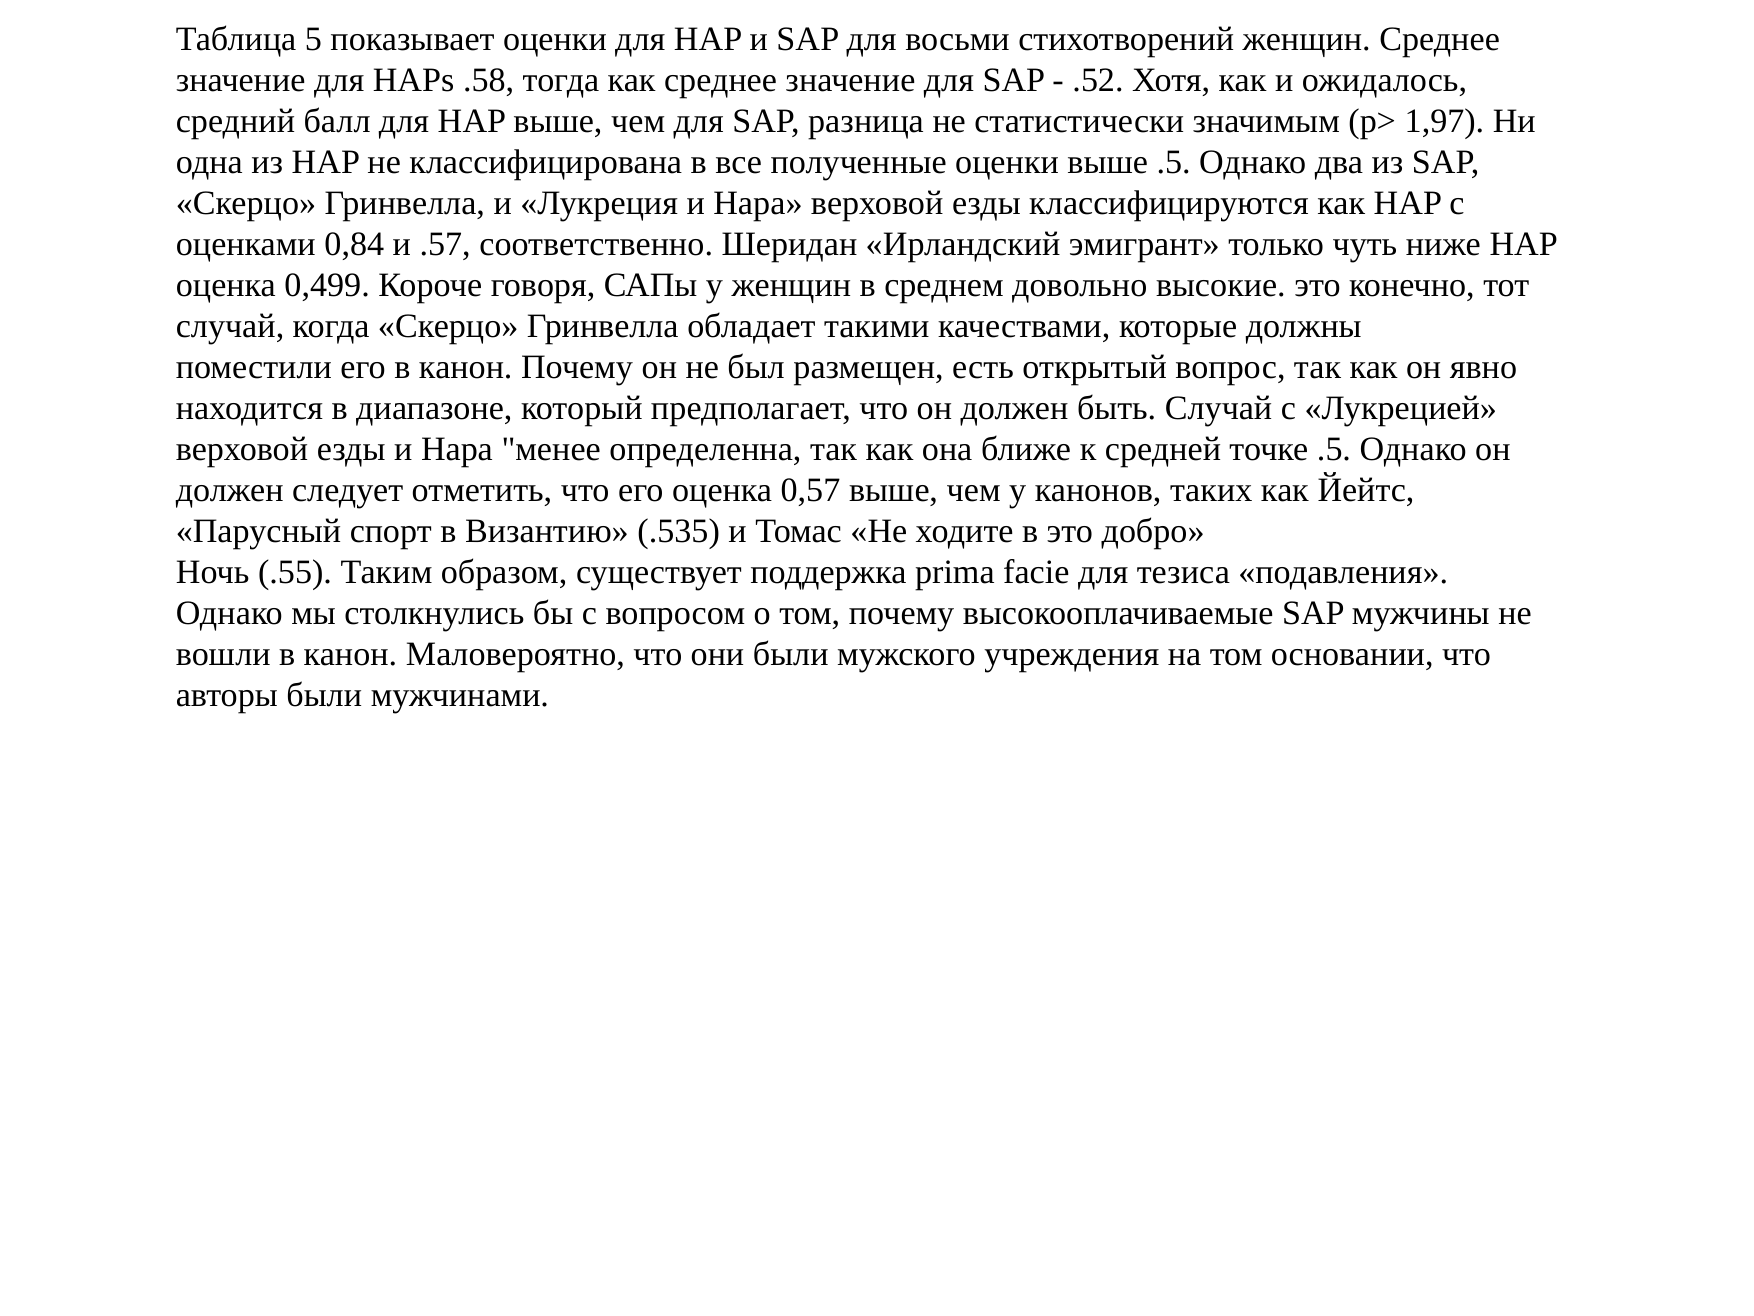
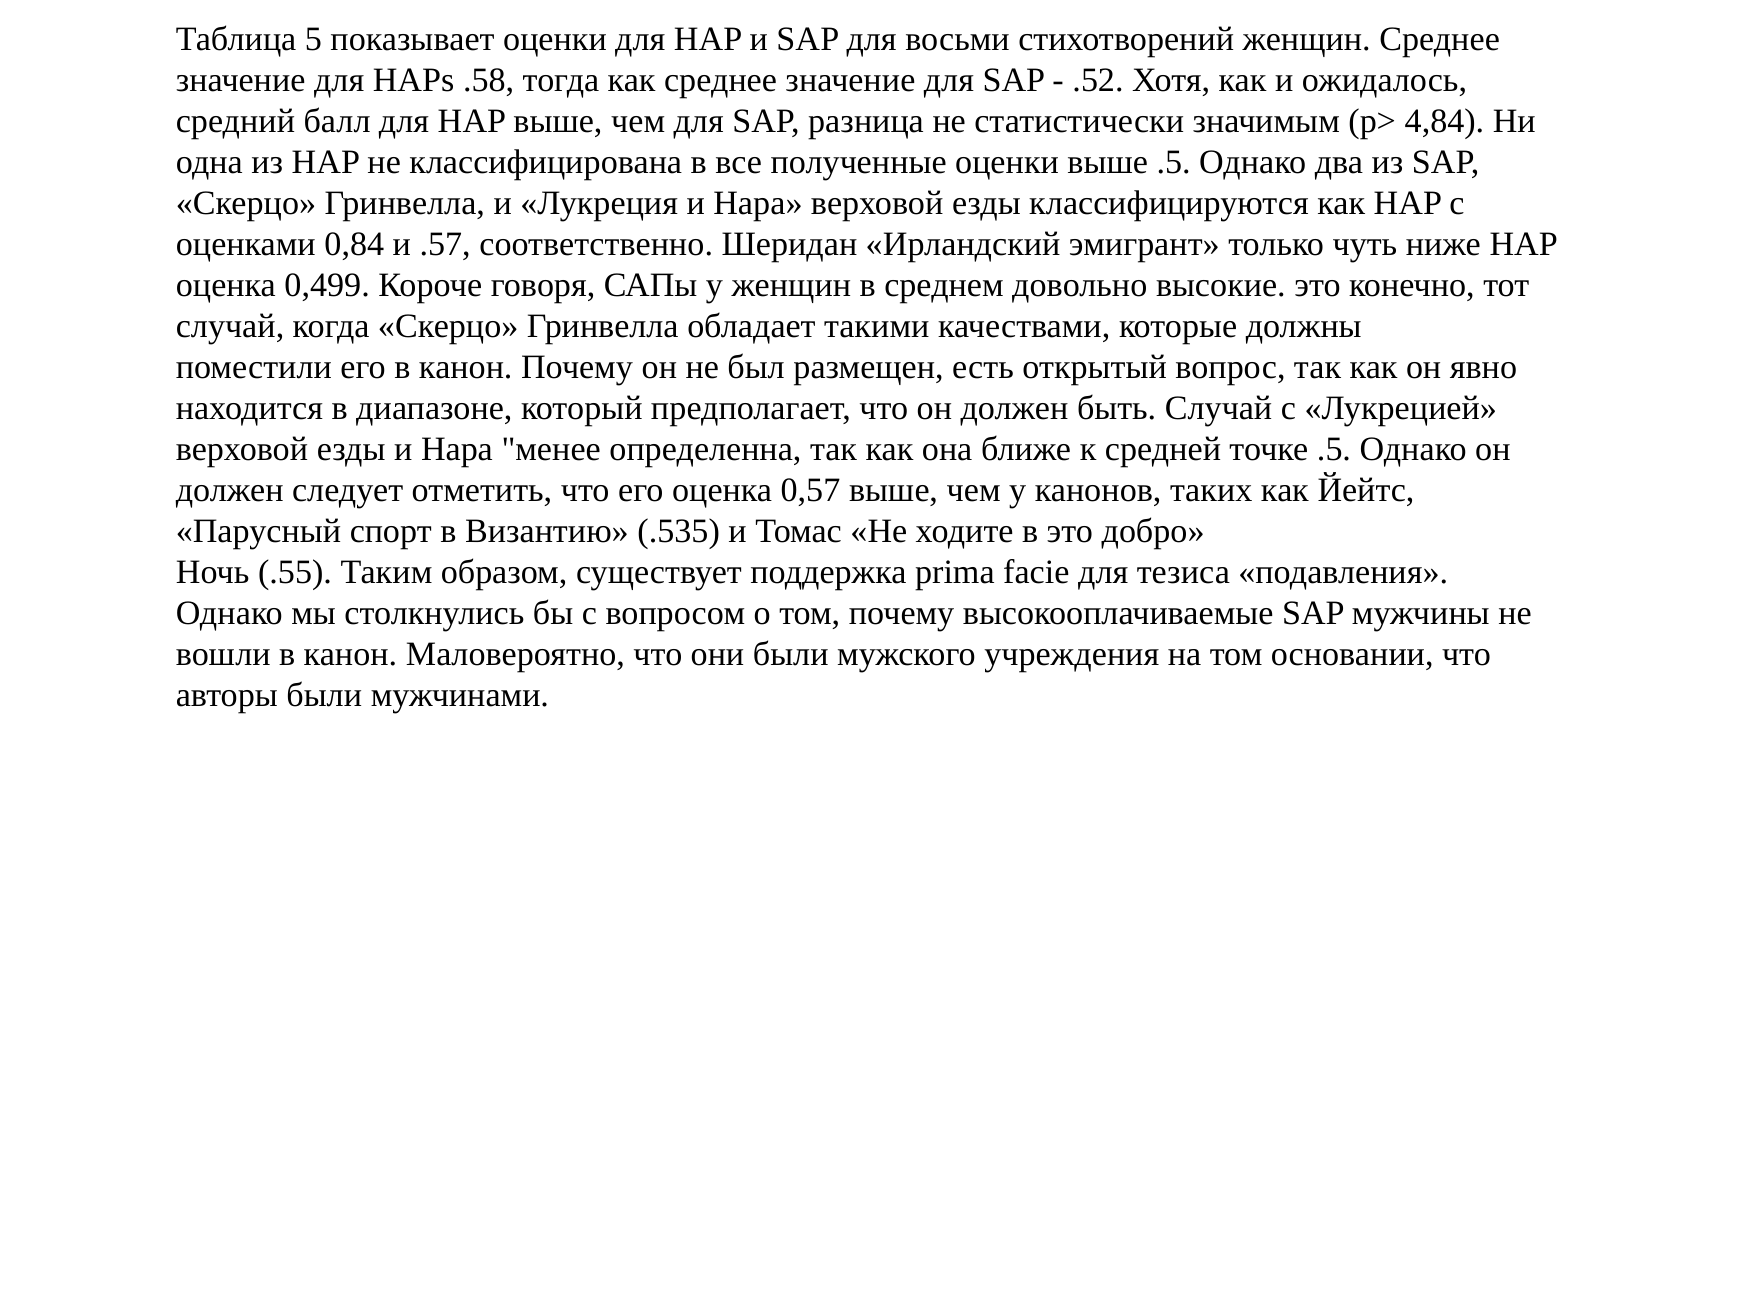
1,97: 1,97 -> 4,84 (1444, 121)
